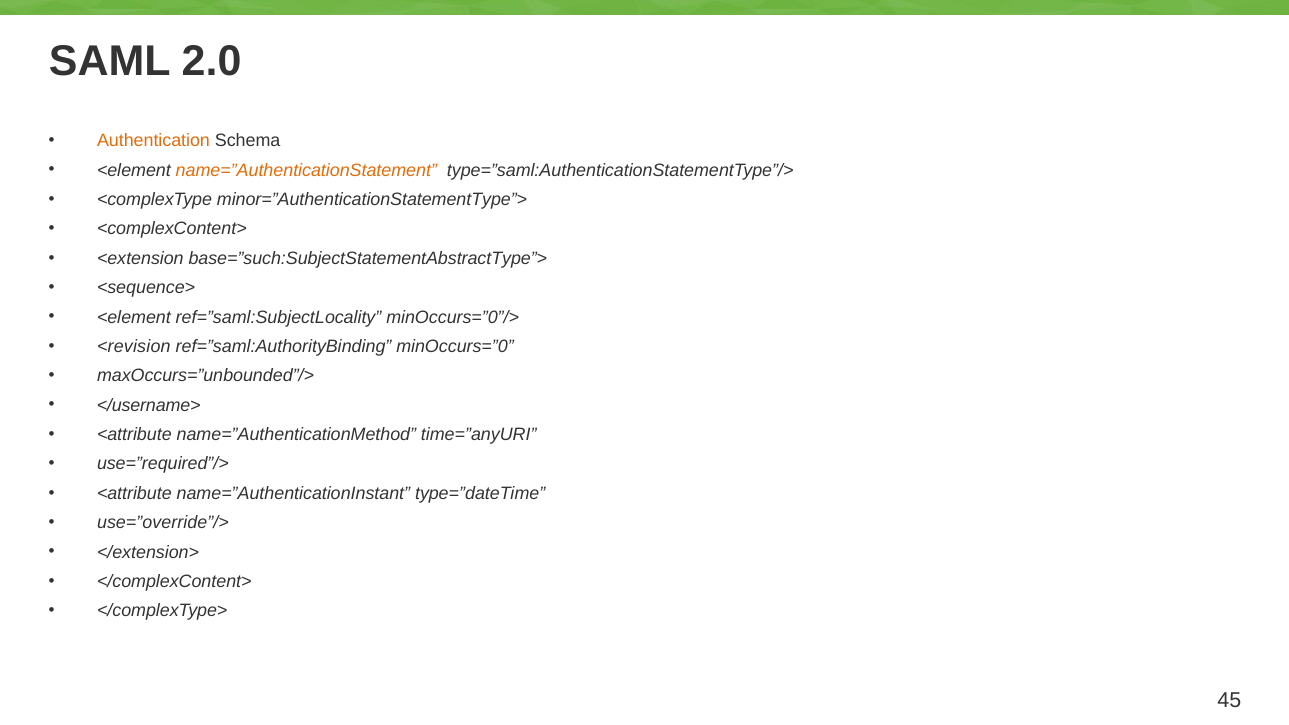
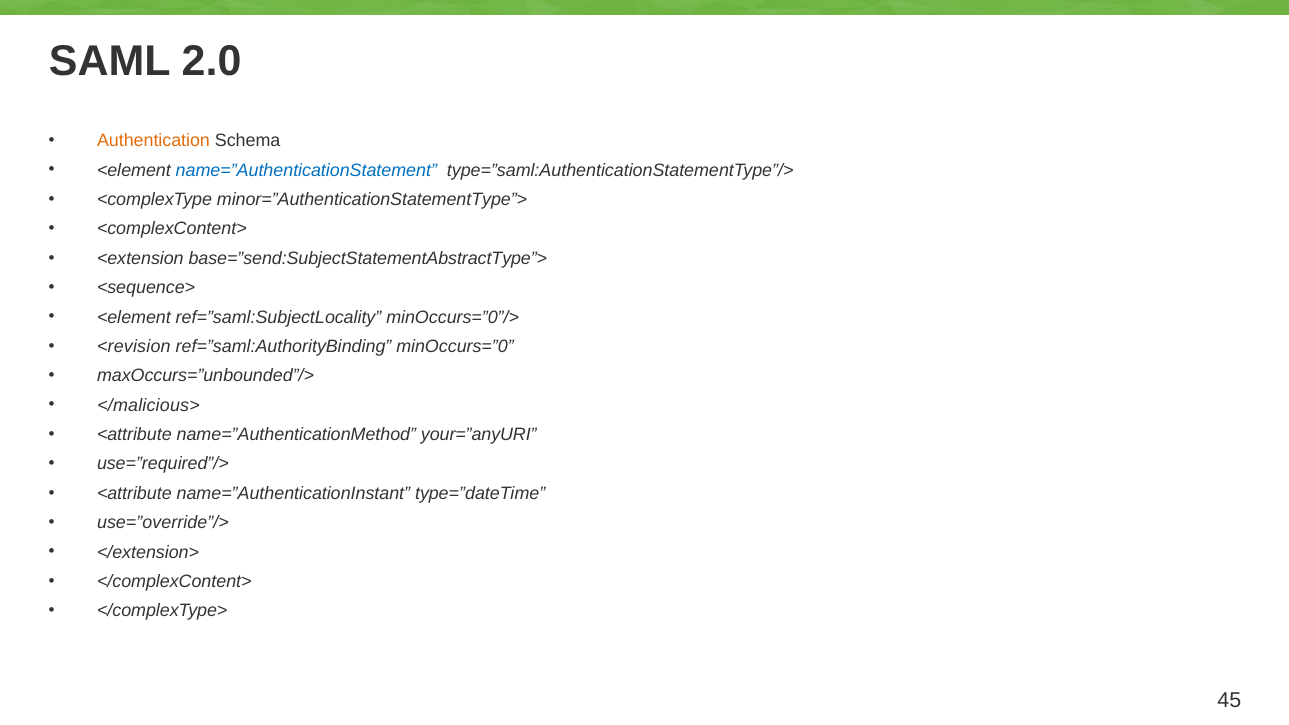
name=”AuthenticationStatement colour: orange -> blue (306, 170)
base=”such:SubjectStatementAbstractType”>: base=”such:SubjectStatementAbstractType”> -> base=”send:SubjectStatementAbstractType”> (368, 258)
</username>: </username> -> </malicious> (148, 405)
time=”anyURI: time=”anyURI -> your=”anyURI (479, 435)
